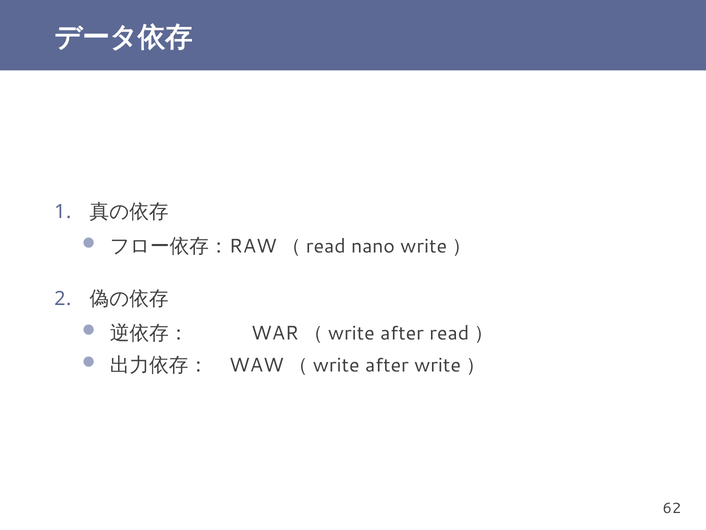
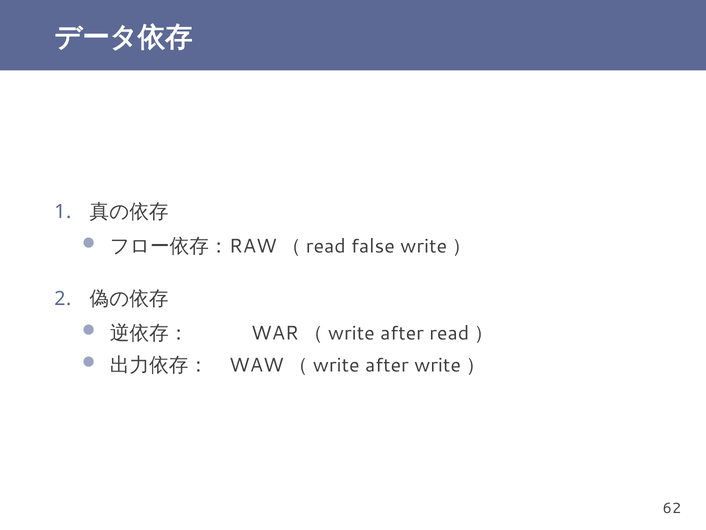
nano: nano -> false (373, 246)
